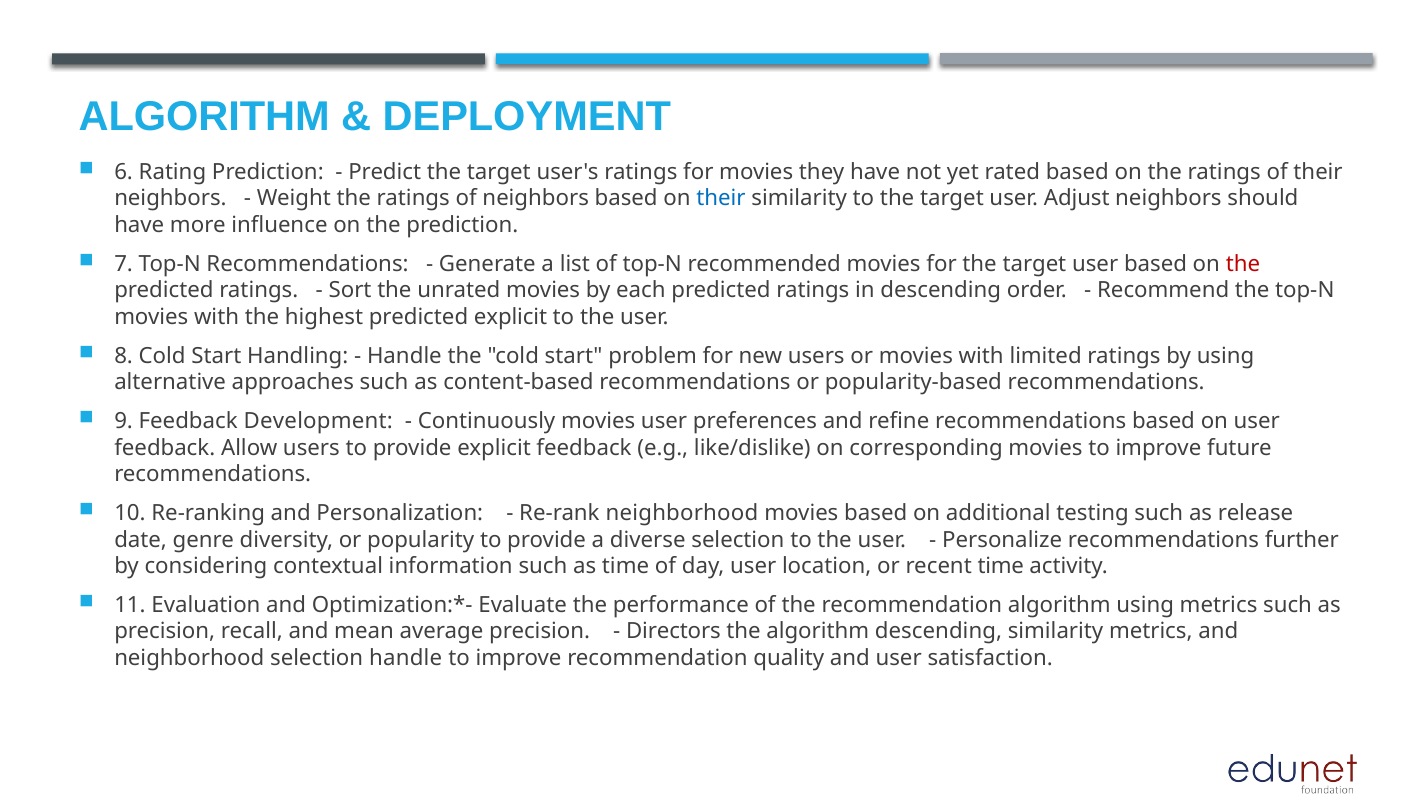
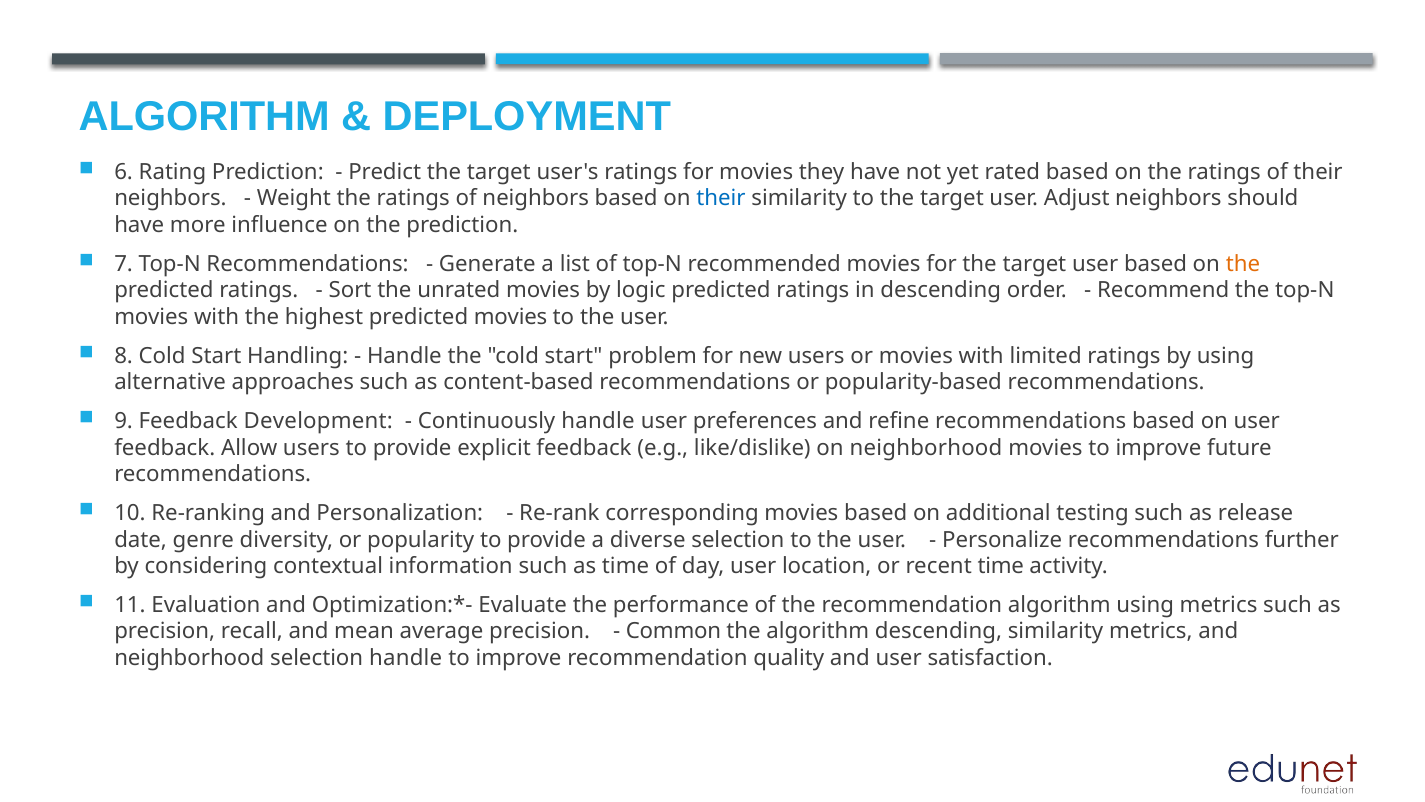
the colour: red -> orange (1243, 264)
each: each -> logic (641, 290)
predicted explicit: explicit -> movies (511, 317)
Continuously movies: movies -> handle (598, 421)
on corresponding: corresponding -> neighborhood (926, 448)
Re-rank neighborhood: neighborhood -> corresponding (682, 513)
Directors: Directors -> Common (673, 631)
